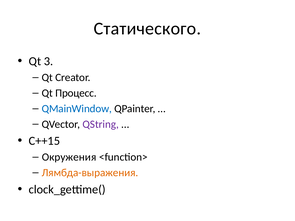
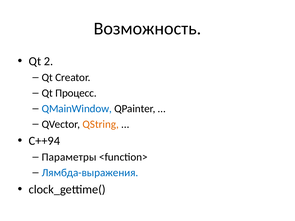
Статического: Статического -> Возможность (147, 29)
3: 3 -> 2 (49, 61)
QString colour: purple -> orange (101, 124)
C++15: C++15 -> C++94 (44, 141)
Окружения: Окружения -> Параметры (69, 157)
Лямбда-выражения colour: orange -> blue (90, 173)
